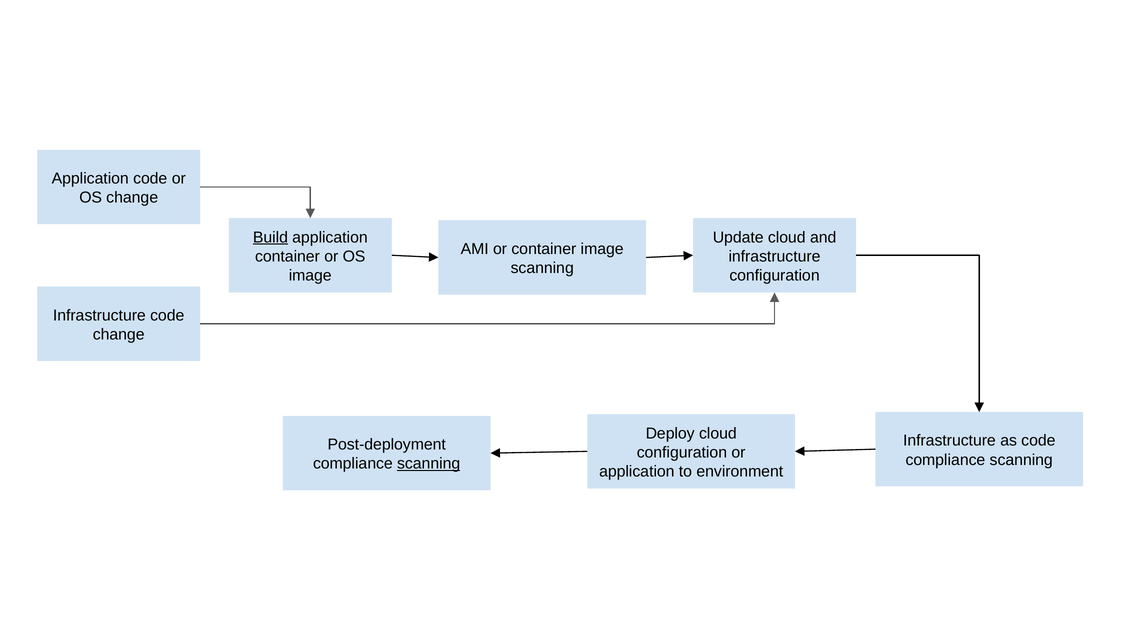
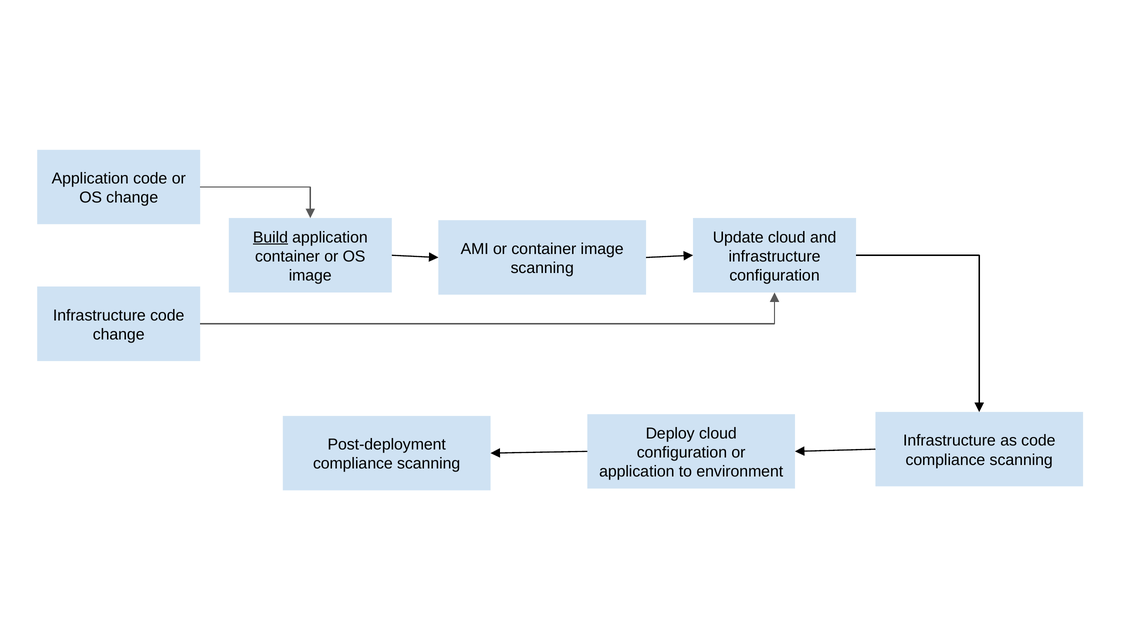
scanning underline: present -> none (429, 464)
